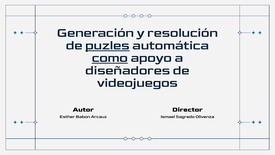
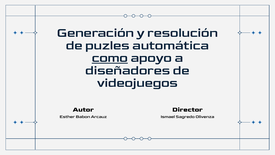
puzles underline: present -> none (107, 45)
